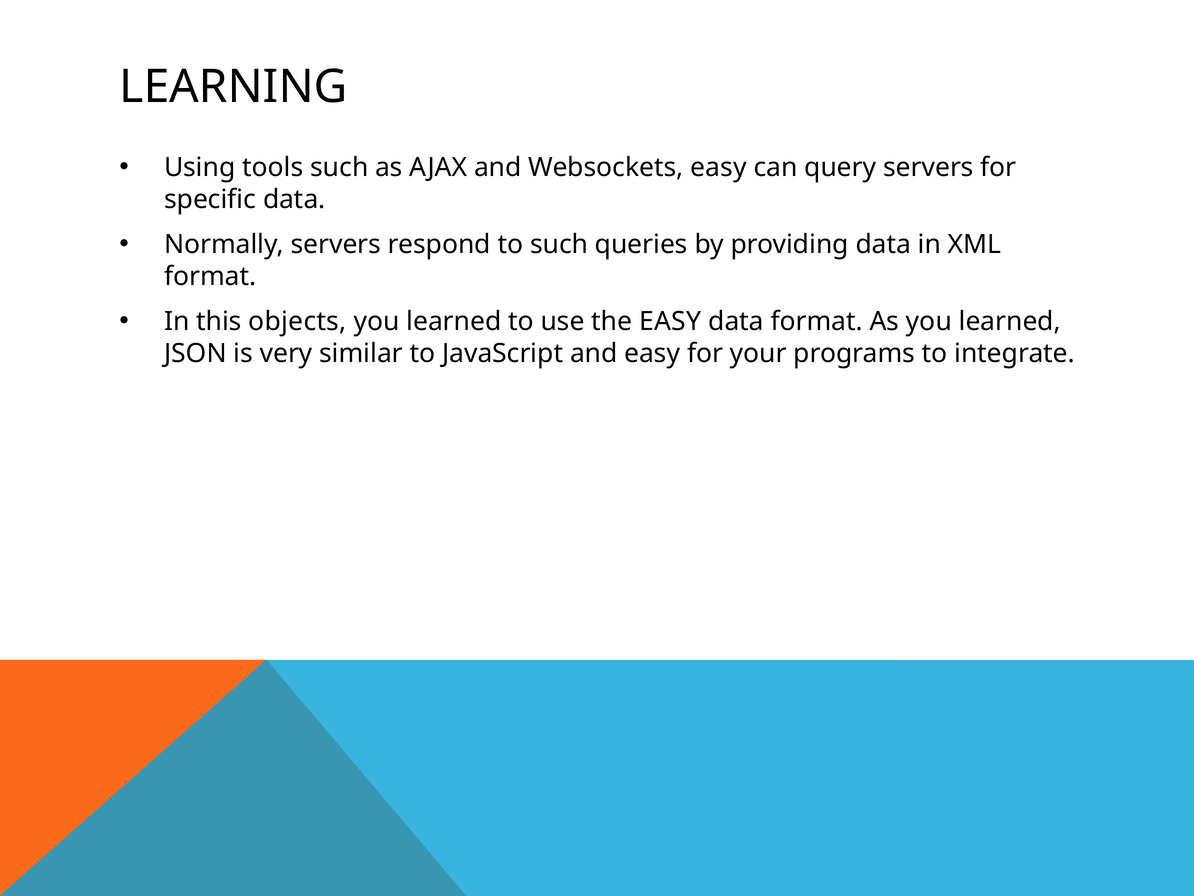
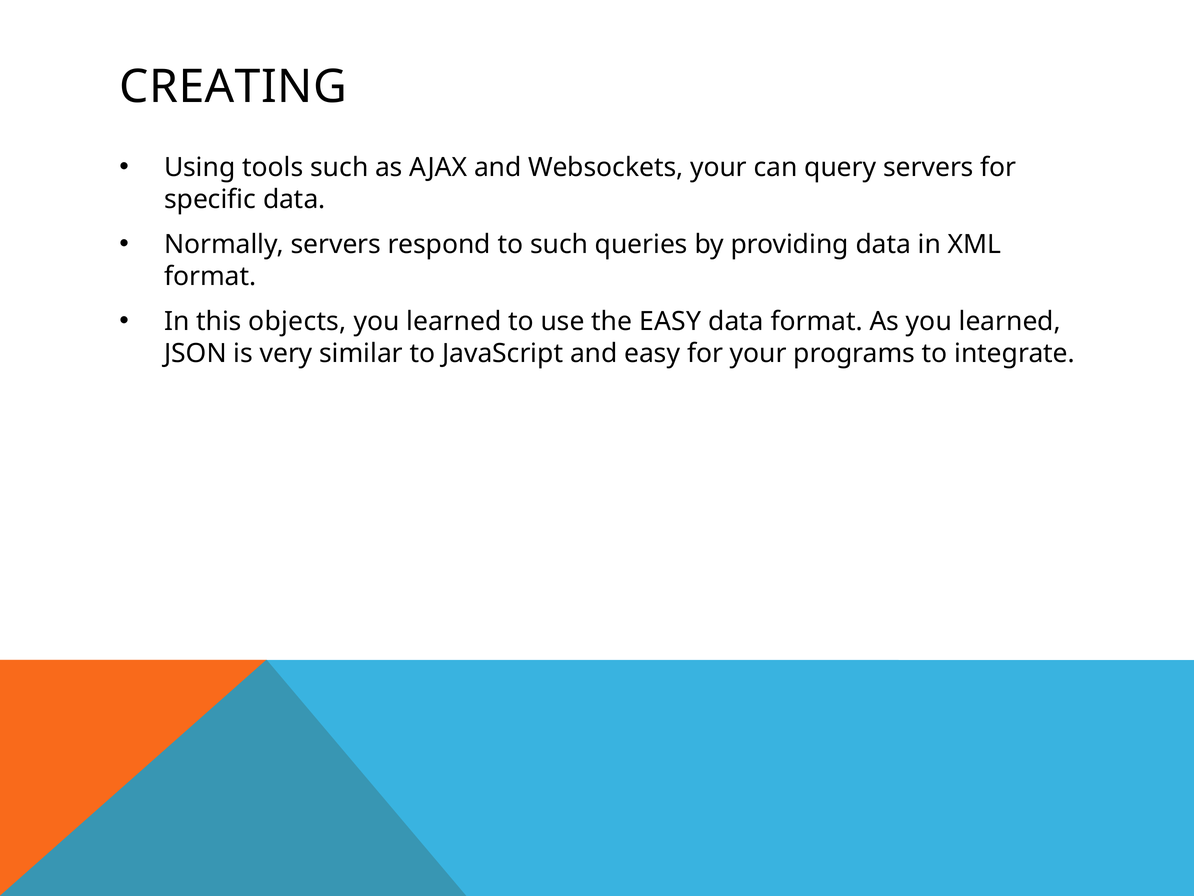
LEARNING: LEARNING -> CREATING (233, 87)
Websockets easy: easy -> your (719, 167)
